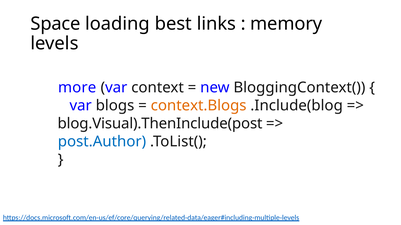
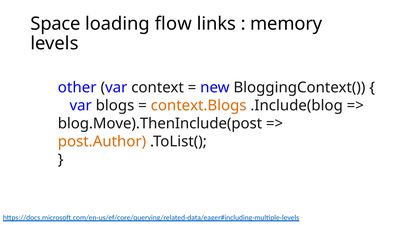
best: best -> flow (173, 24)
more: more -> other (77, 88)
blog.Visual).ThenInclude(post: blog.Visual).ThenInclude(post -> blog.Move).ThenInclude(post (160, 124)
post.Author colour: blue -> orange (102, 142)
